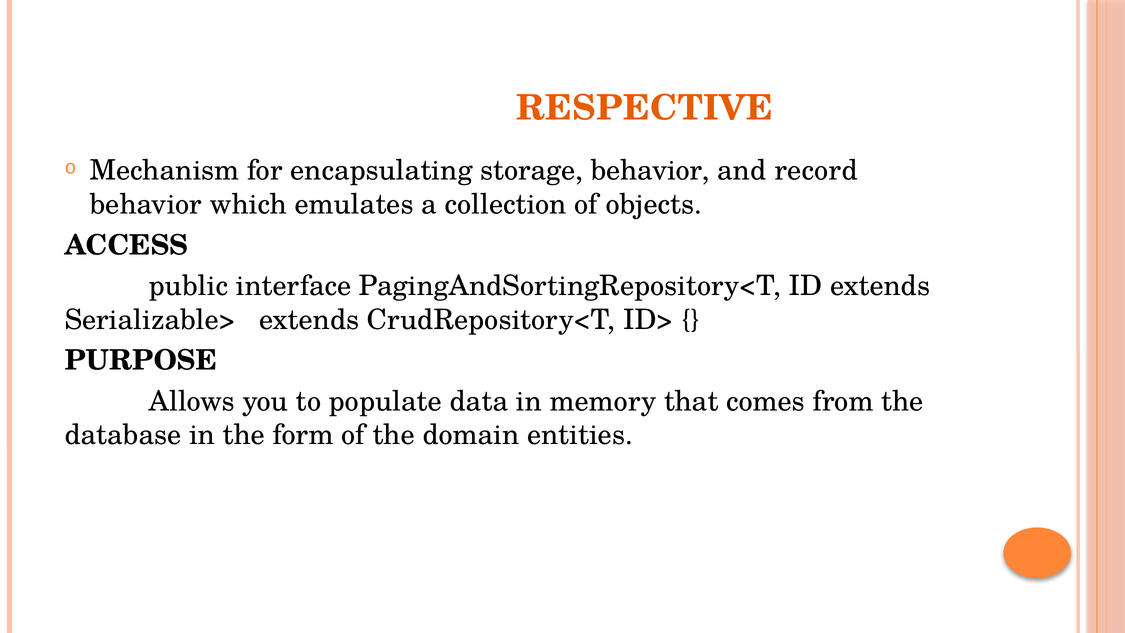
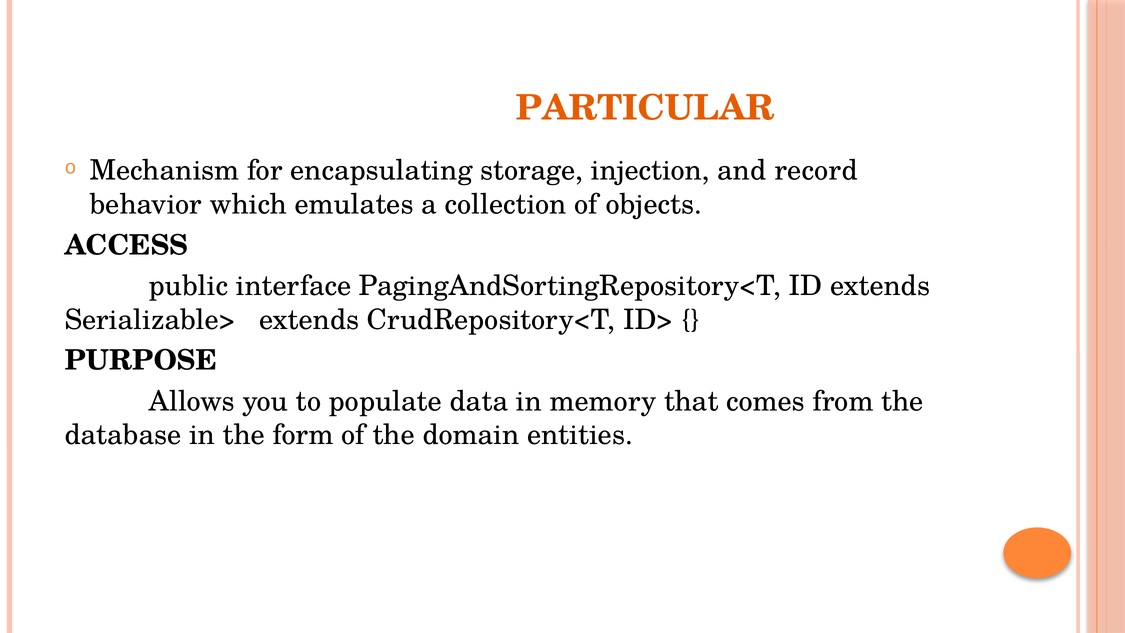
RESPECTIVE: RESPECTIVE -> PARTICULAR (645, 108)
storage behavior: behavior -> injection (650, 171)
